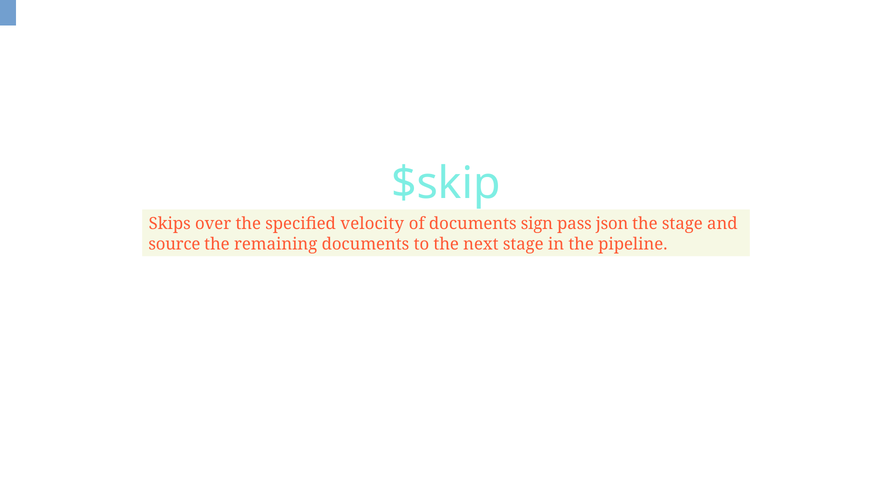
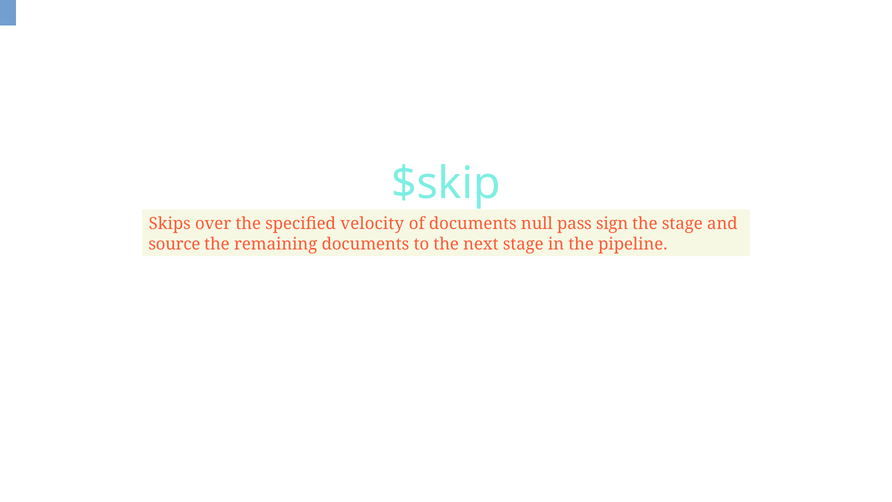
sign: sign -> null (537, 224)
json: json -> sign (612, 224)
